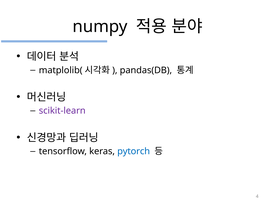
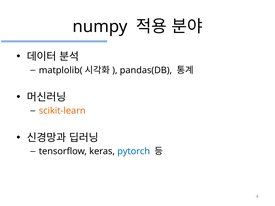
scikit-learn colour: purple -> orange (62, 111)
